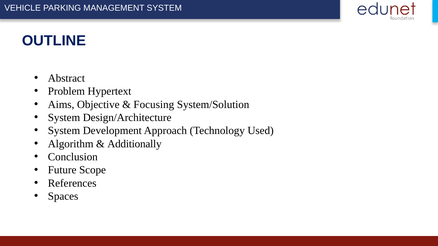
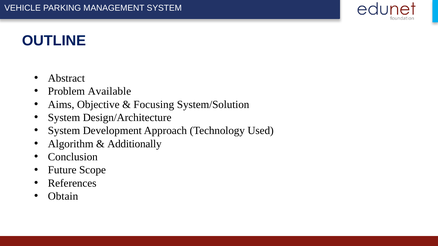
Hypertext: Hypertext -> Available (109, 91)
Spaces: Spaces -> Obtain (63, 197)
